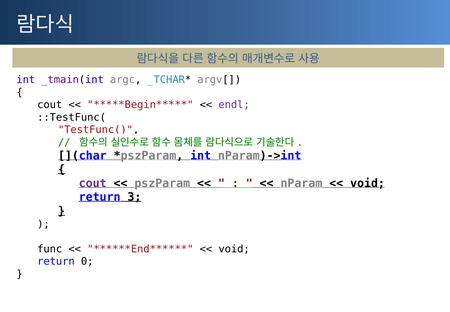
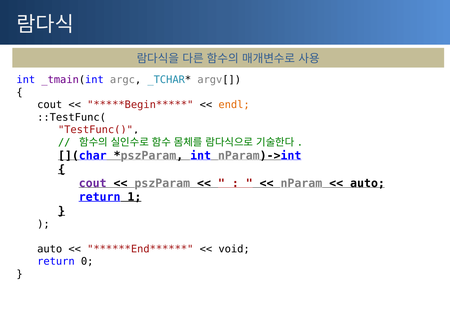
endl colour: purple -> orange (234, 105)
void: void -> auto (368, 183)
3: 3 -> 1 (134, 197)
func: func -> auto (50, 249)
